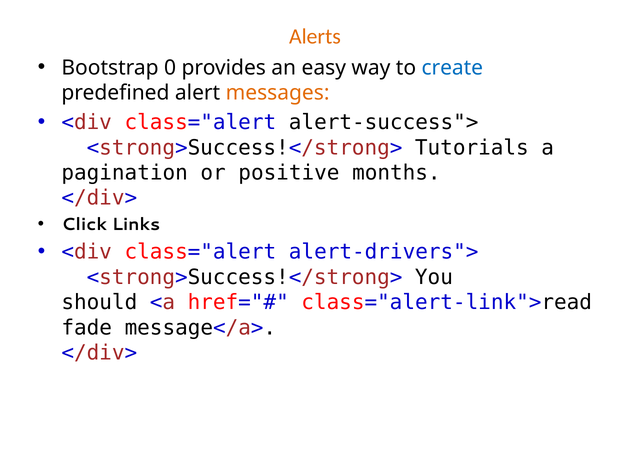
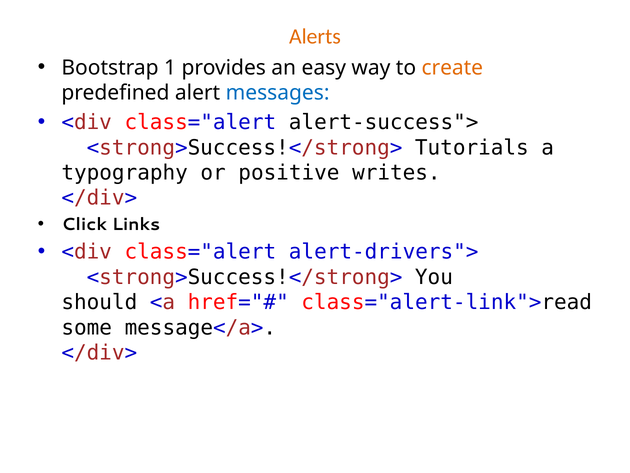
0: 0 -> 1 (170, 68)
create colour: blue -> orange (452, 68)
messages colour: orange -> blue (278, 93)
pagination: pagination -> typography (125, 173)
months: months -> writes (396, 173)
fade: fade -> some (87, 327)
